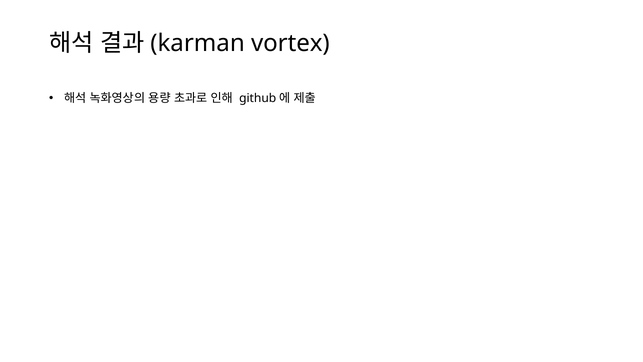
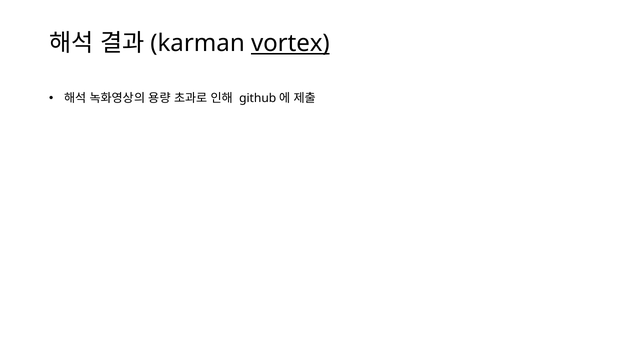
vortex underline: none -> present (290, 43)
